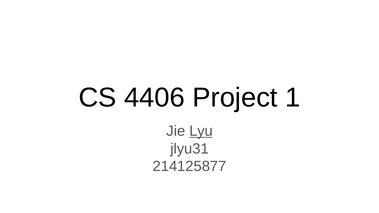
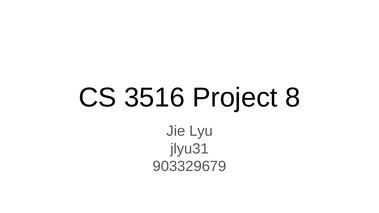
4406: 4406 -> 3516 (154, 98)
1: 1 -> 8 (293, 98)
Lyu underline: present -> none (201, 131)
214125877: 214125877 -> 903329679 (189, 167)
